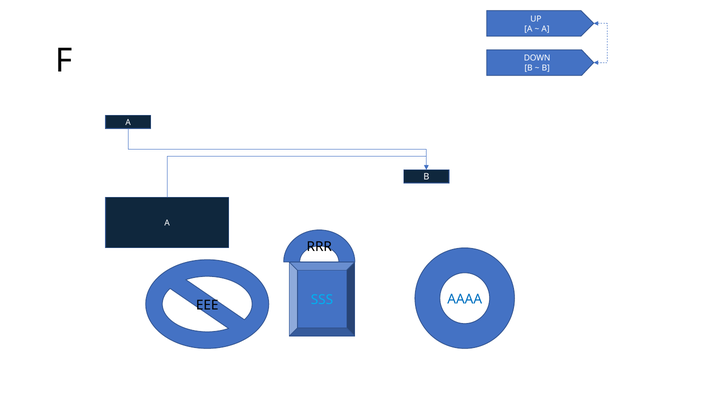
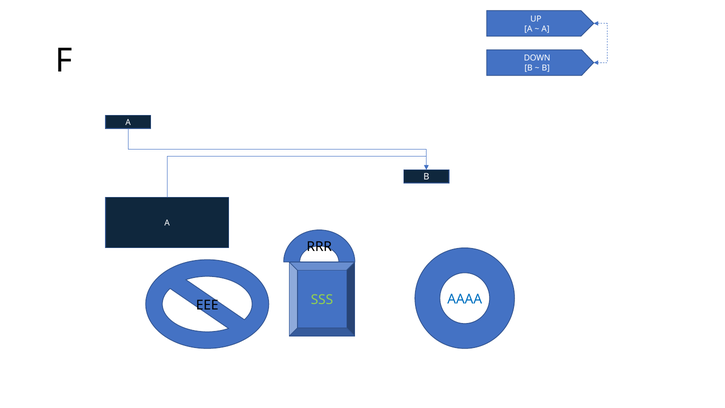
SSS colour: light blue -> light green (322, 300)
